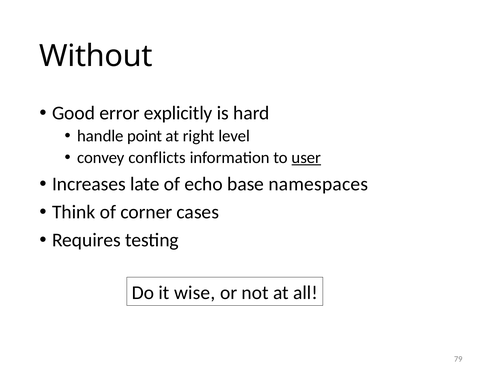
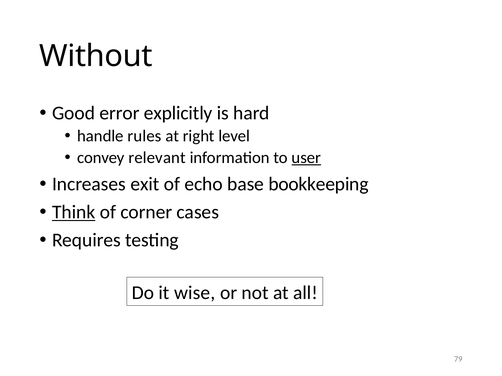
point: point -> rules (145, 136)
conflicts: conflicts -> relevant (157, 158)
late: late -> exit (145, 184)
namespaces: namespaces -> bookkeeping (318, 184)
Think underline: none -> present (74, 212)
